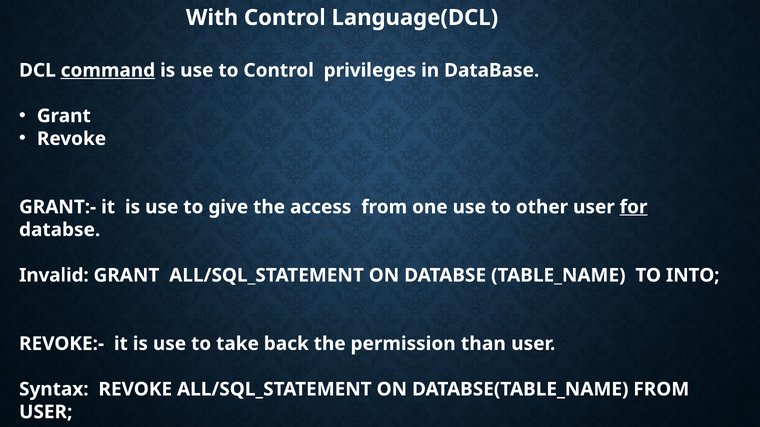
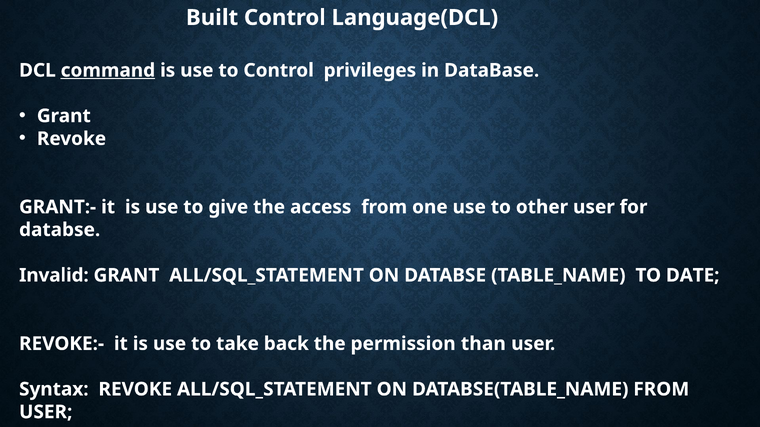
With: With -> Built (212, 18)
for underline: present -> none (634, 207)
INTO: INTO -> DATE (693, 276)
